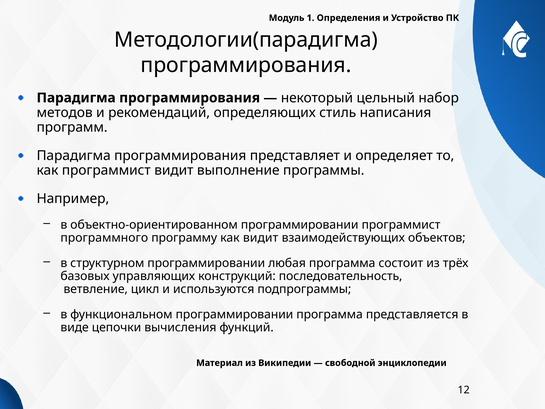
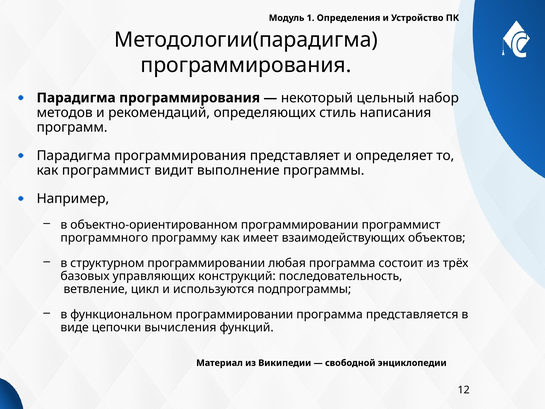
как видит: видит -> имеет (261, 238)
